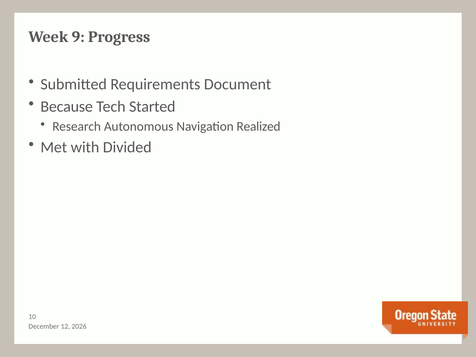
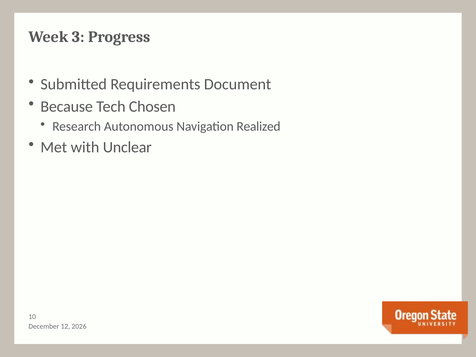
9: 9 -> 3 (78, 37)
Started: Started -> Chosen (152, 107)
Divided: Divided -> Unclear (127, 147)
